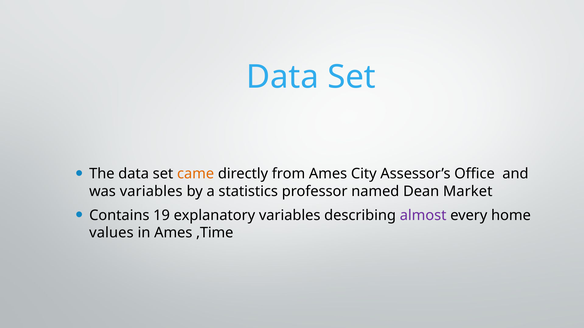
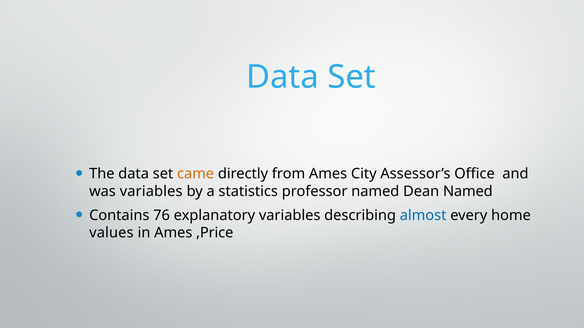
Dean Market: Market -> Named (468, 192)
19: 19 -> 76 (162, 216)
almost colour: purple -> blue (423, 216)
,Time: ,Time -> ,Price (215, 233)
